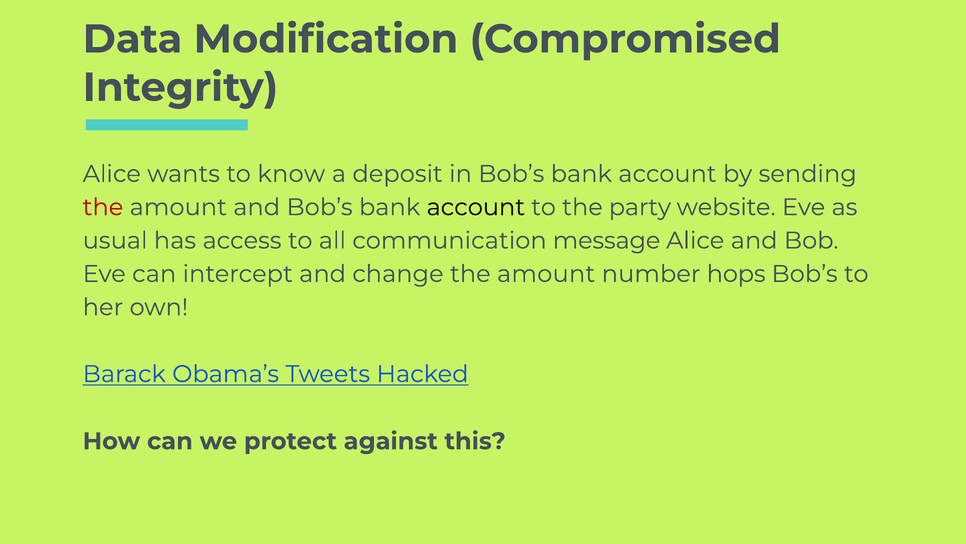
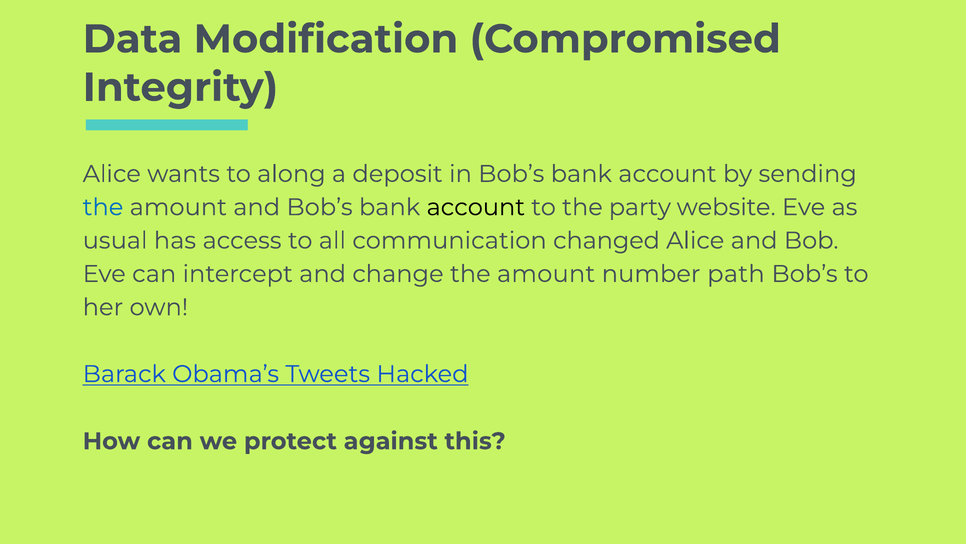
know: know -> along (291, 174)
the colour: red -> blue (103, 207)
message: message -> changed (606, 240)
hops: hops -> path (736, 274)
